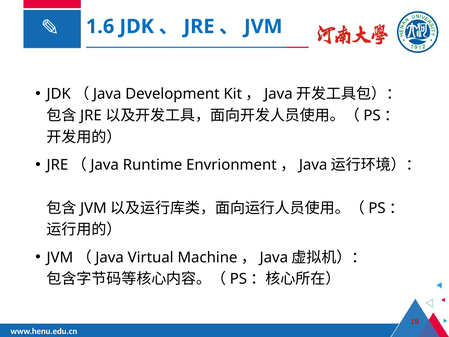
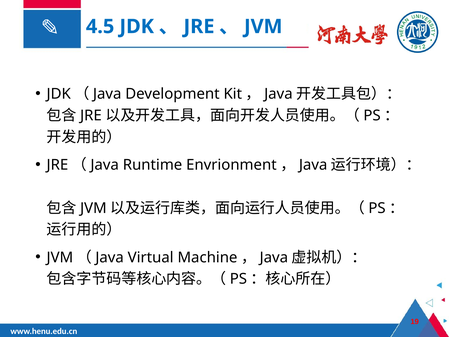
1.6: 1.6 -> 4.5 (100, 26)
